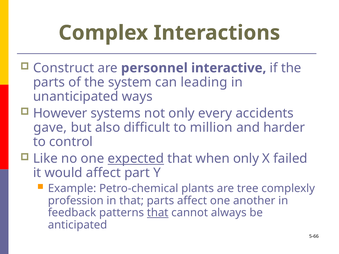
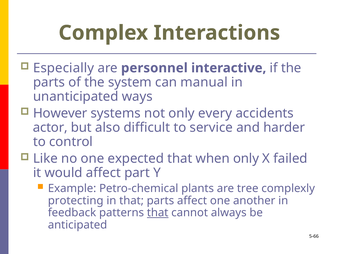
Construct: Construct -> Especially (64, 68)
leading: leading -> manual (204, 82)
gave: gave -> actor (50, 128)
million: million -> service (211, 128)
expected underline: present -> none (136, 159)
profession: profession -> protecting (76, 201)
